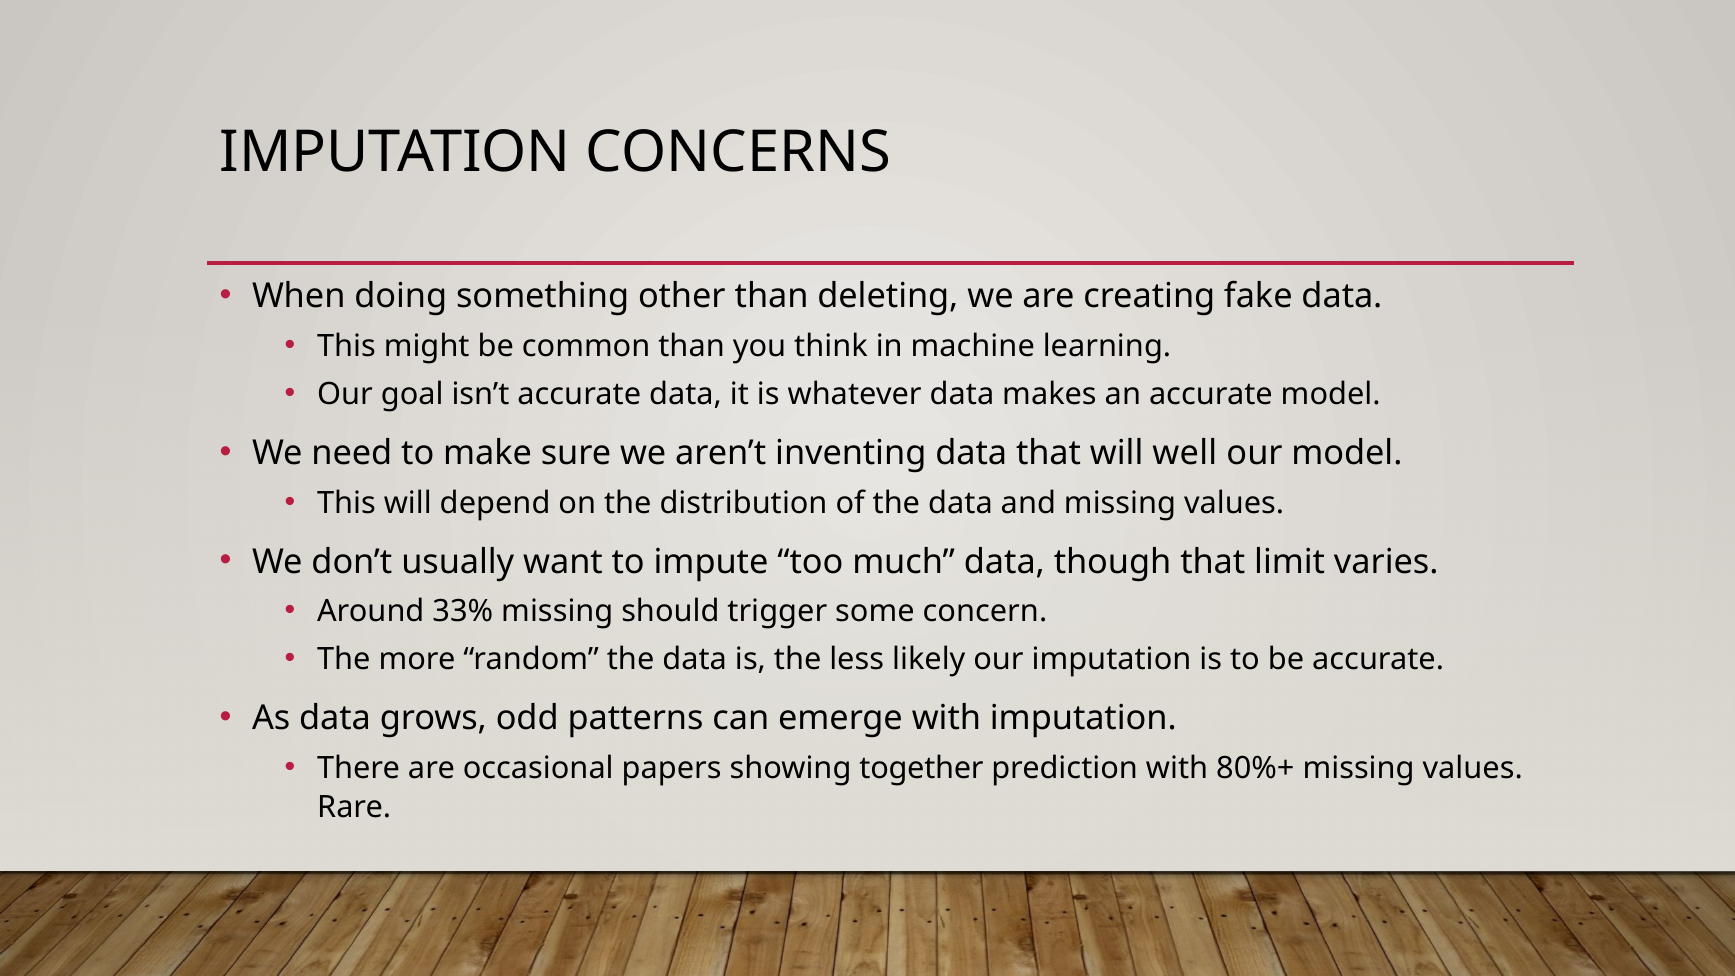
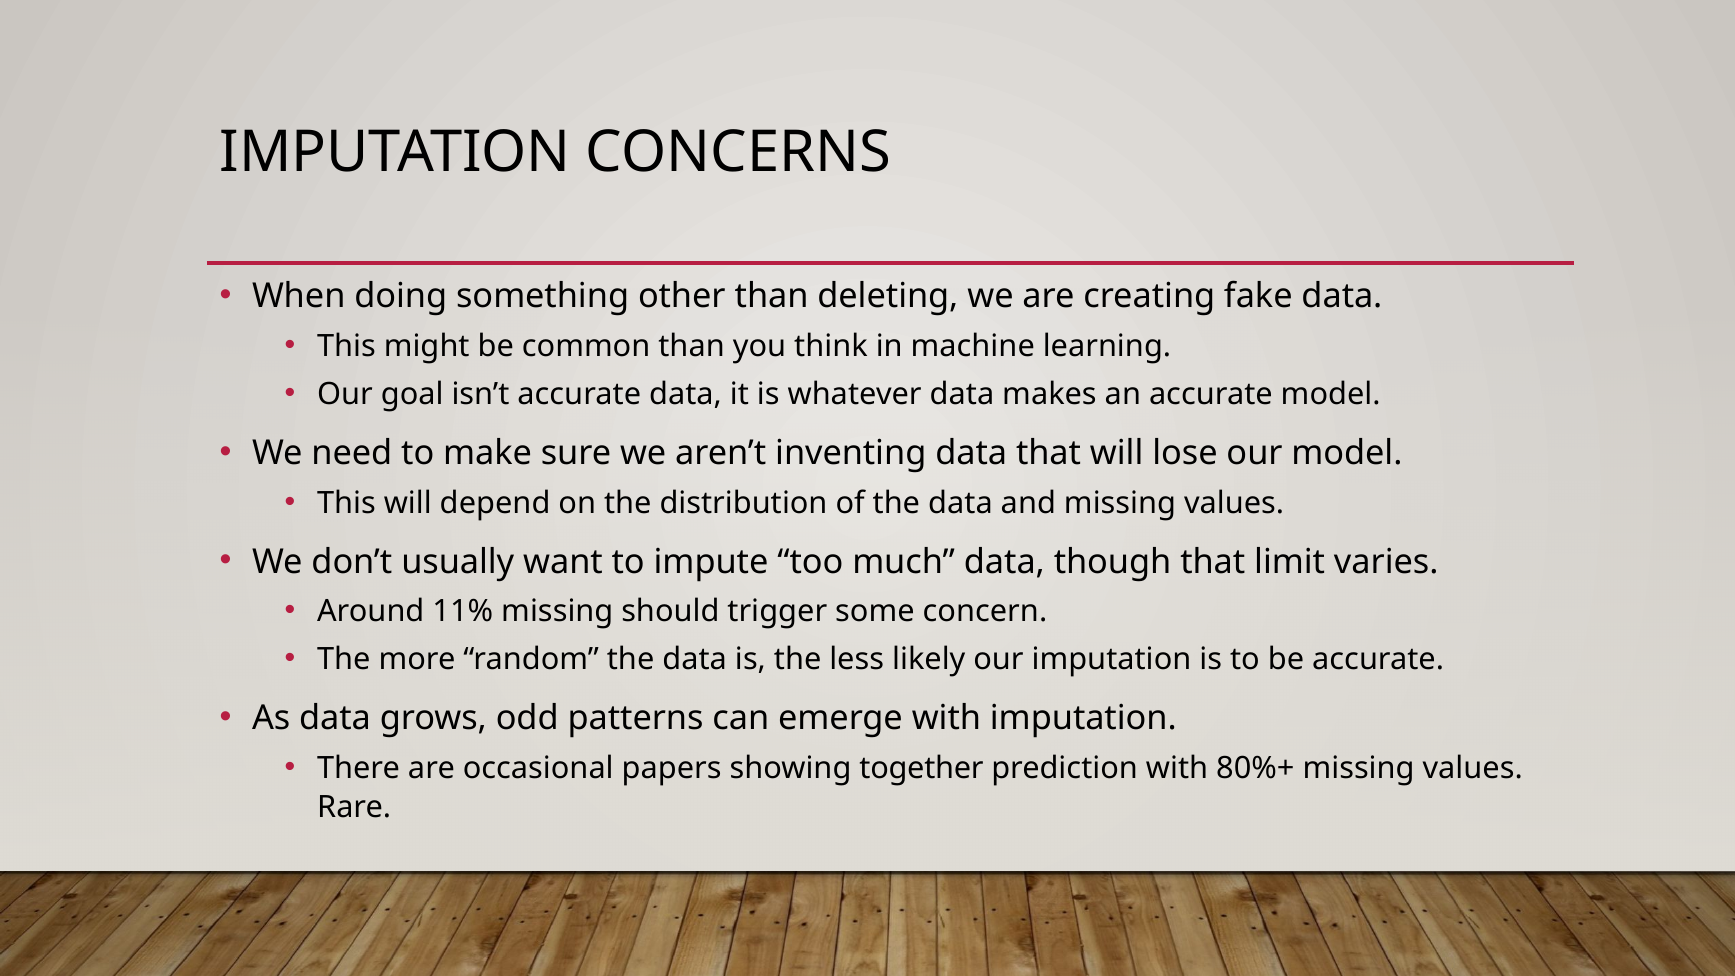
well: well -> lose (1185, 453)
33%: 33% -> 11% (463, 611)
